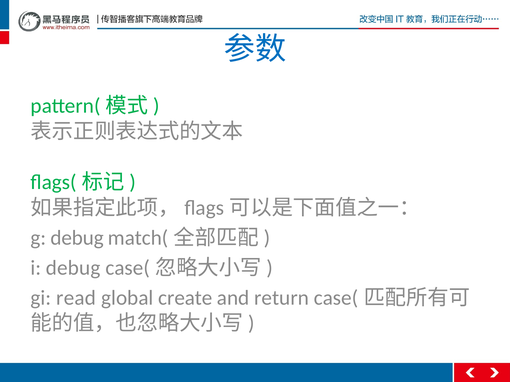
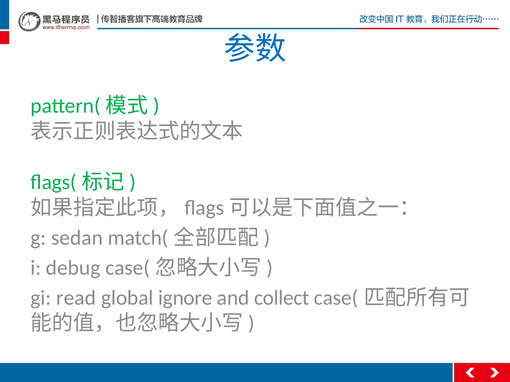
g debug: debug -> sedan (77, 238)
create: create -> ignore (185, 298)
return: return -> collect (282, 298)
